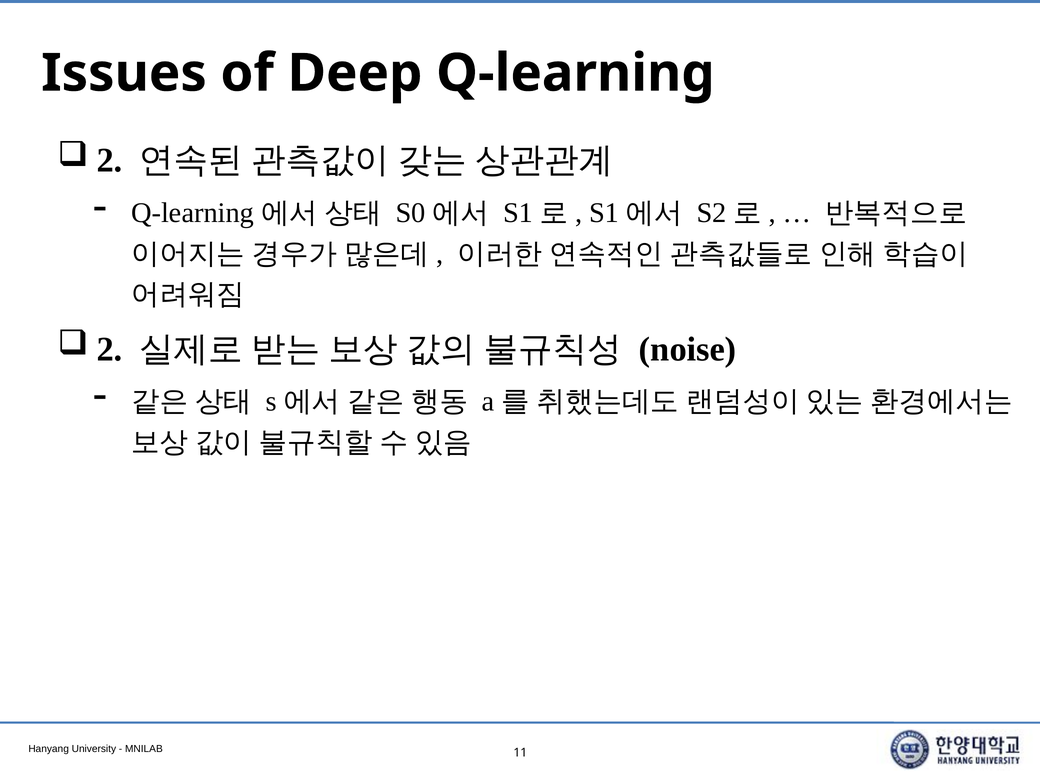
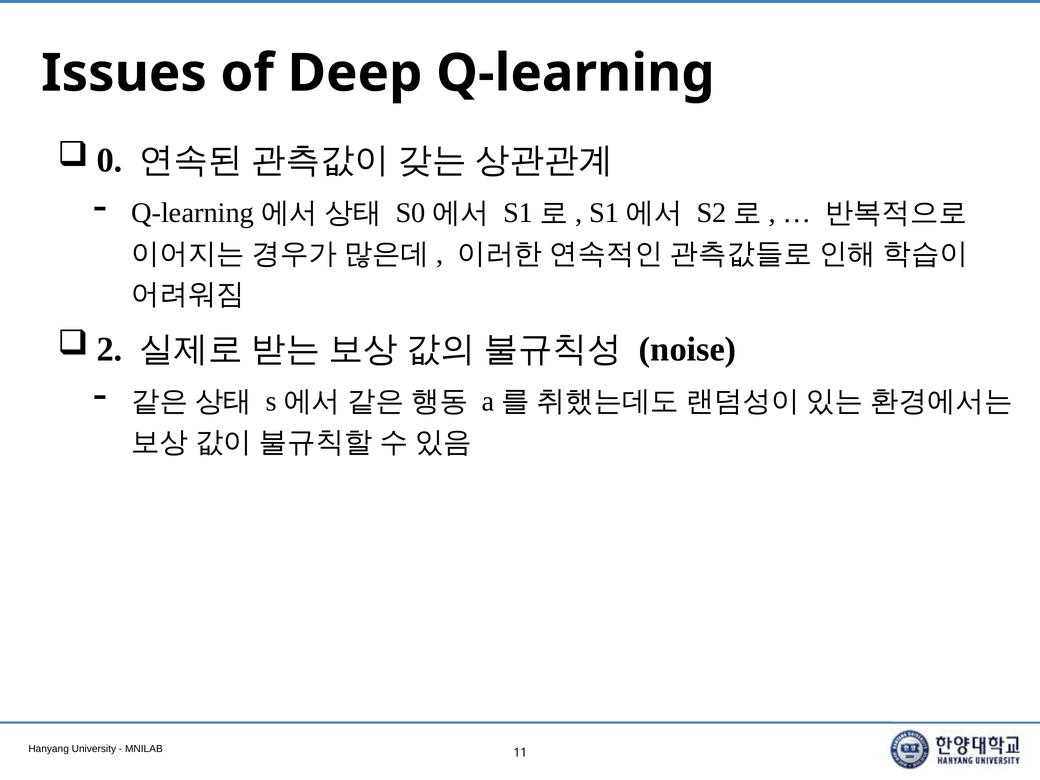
2: 2 -> 0 (109, 160)
